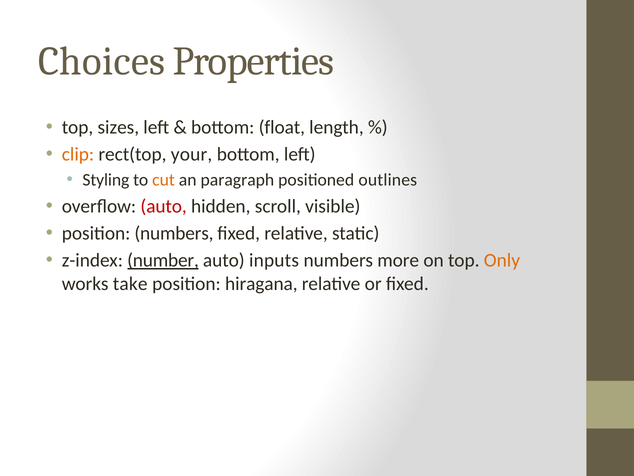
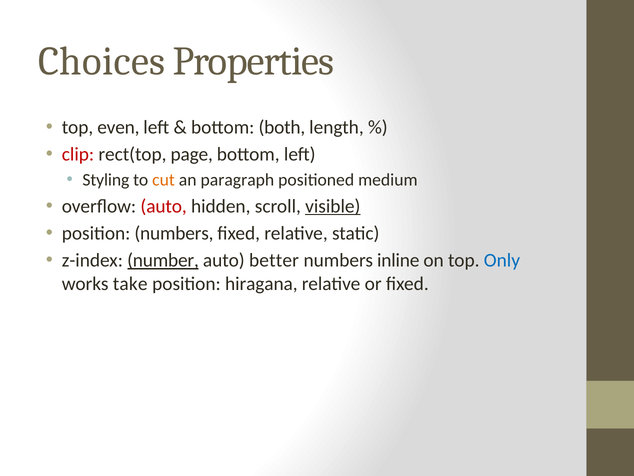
sizes: sizes -> even (118, 127)
float: float -> both (282, 127)
clip colour: orange -> red (78, 154)
your: your -> page (192, 154)
outlines: outlines -> medium (388, 180)
visible underline: none -> present (333, 206)
inputs: inputs -> better (274, 260)
more: more -> inline (398, 260)
Only colour: orange -> blue (502, 260)
